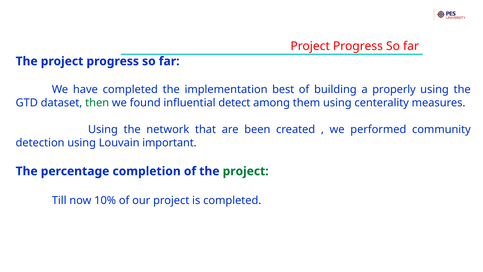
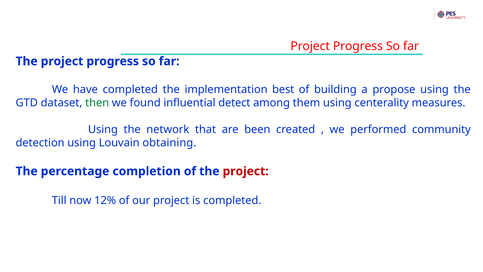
properly: properly -> propose (394, 89)
important: important -> obtaining (169, 143)
project colour: green -> red (246, 171)
10%: 10% -> 12% (105, 200)
